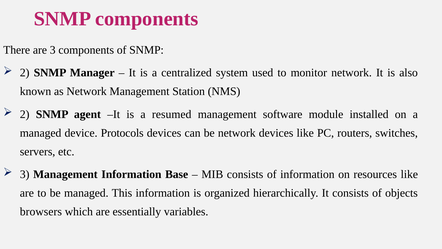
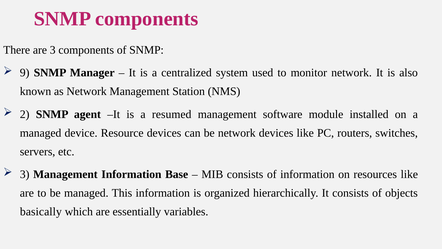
2: 2 -> 9 (25, 73)
Protocols: Protocols -> Resource (122, 133)
browsers: browsers -> basically (41, 211)
